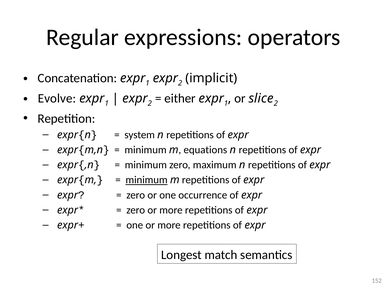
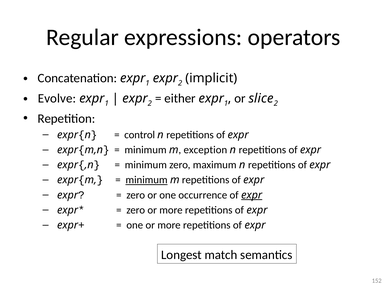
system: system -> control (140, 135)
equations: equations -> exception (205, 150)
expr underline: none -> present (252, 195)
